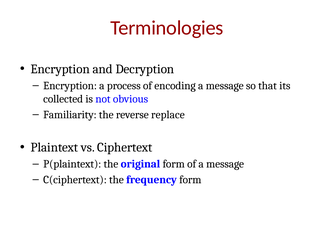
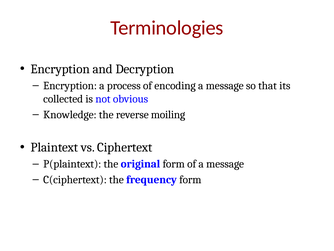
Familiarity: Familiarity -> Knowledge (70, 114)
replace: replace -> moiling (168, 114)
